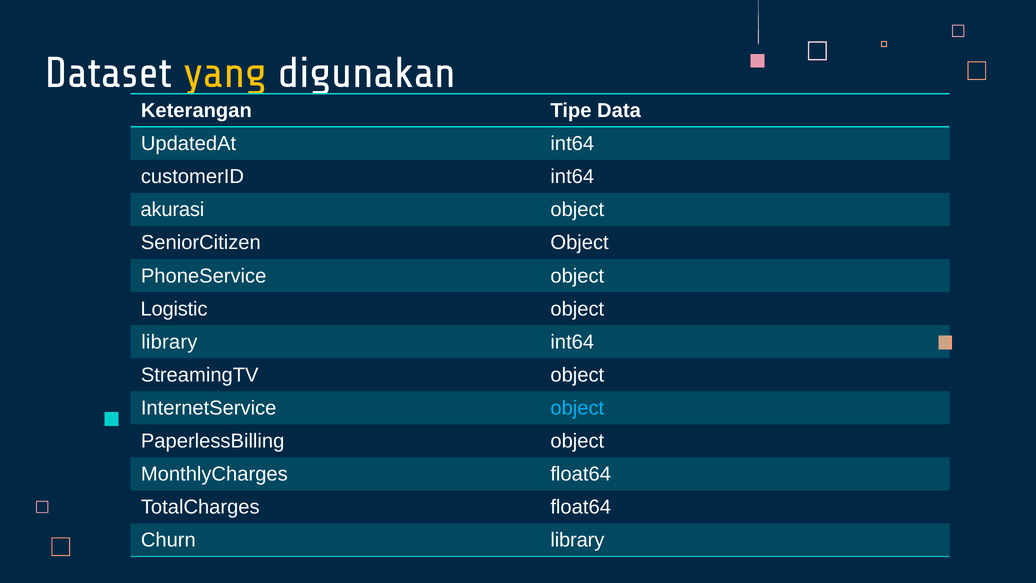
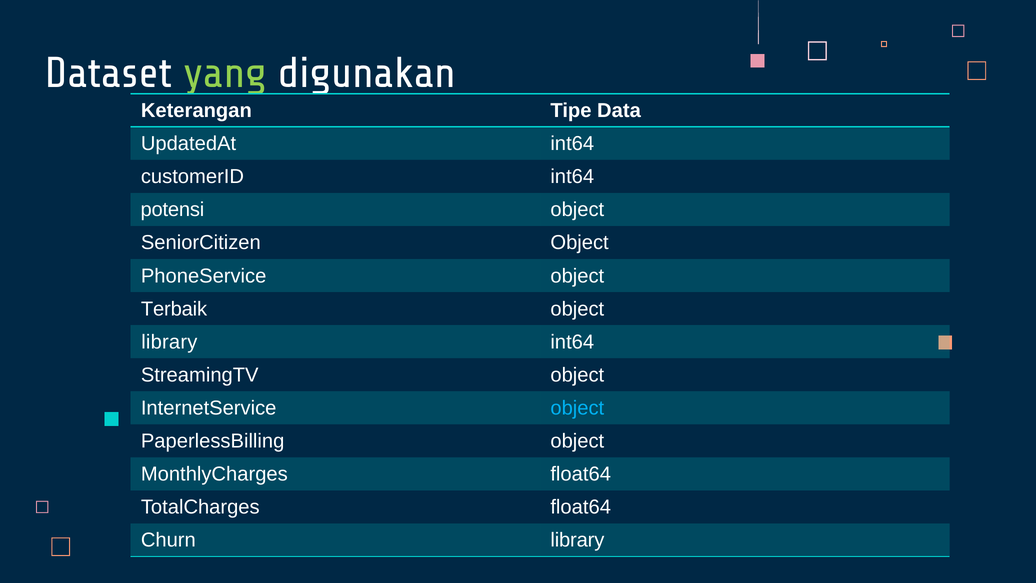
yang colour: yellow -> light green (225, 73)
akurasi: akurasi -> potensi (172, 210)
Logistic: Logistic -> Terbaik (174, 309)
